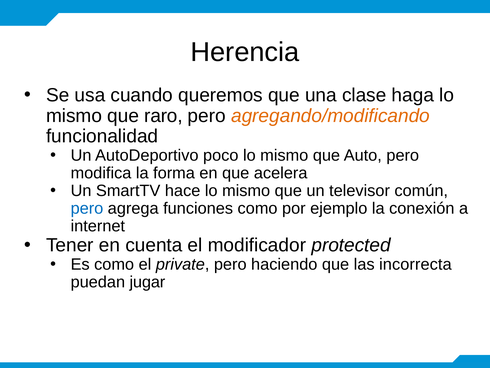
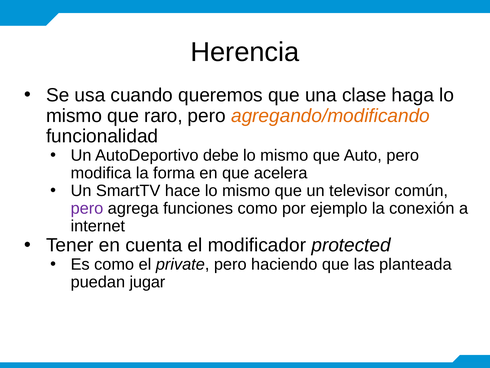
poco: poco -> debe (221, 155)
pero colour: blue -> purple (87, 208)
incorrecta: incorrecta -> planteada (415, 264)
